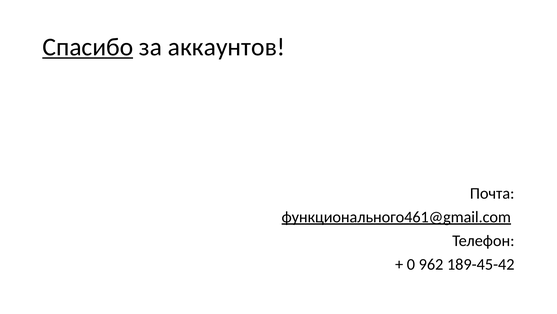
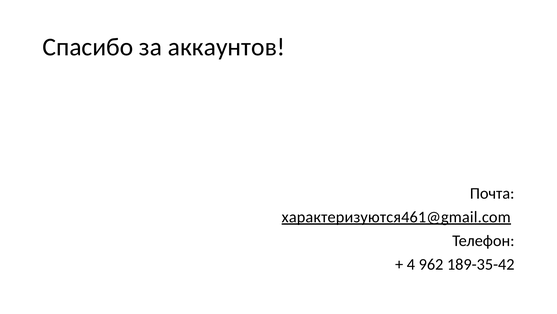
Спасибо underline: present -> none (88, 47)
функционального461@gmail.com: функционального461@gmail.com -> характеризуются461@gmail.com (396, 217)
0: 0 -> 4 (411, 264)
189-45-42: 189-45-42 -> 189-35-42 (481, 264)
